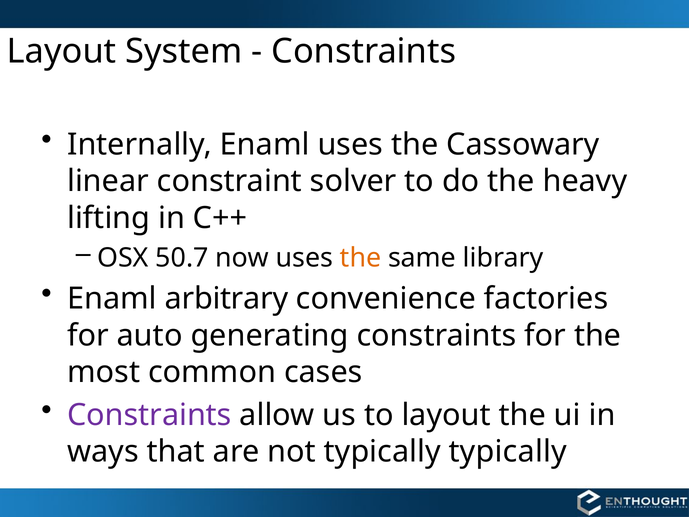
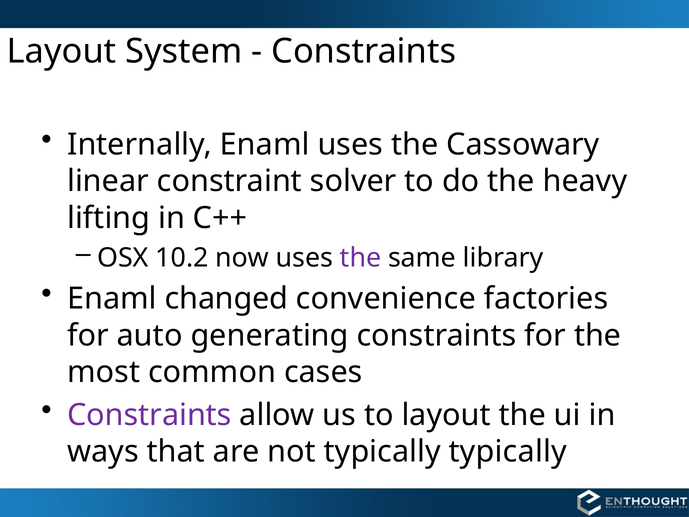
50.7: 50.7 -> 10.2 (182, 258)
the colour: orange -> purple (361, 258)
arbitrary: arbitrary -> changed (226, 298)
